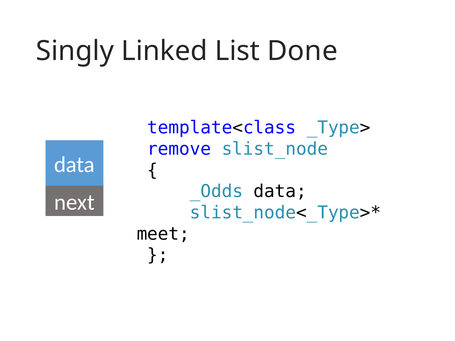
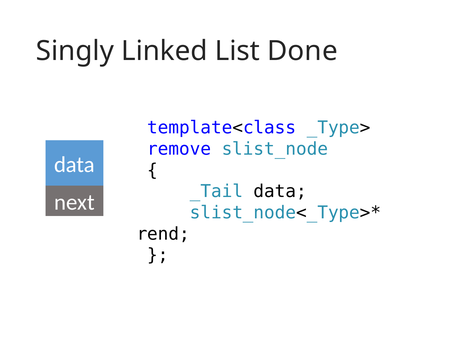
_Odds: _Odds -> _Tail (216, 192)
meet: meet -> rend (163, 234)
